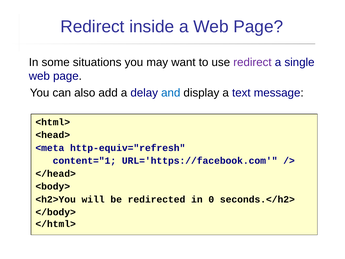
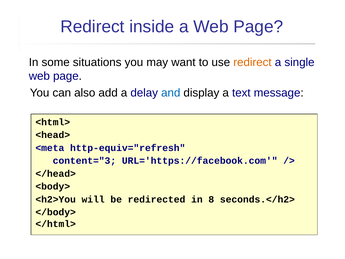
redirect colour: purple -> orange (252, 62)
content="1: content="1 -> content="3 (84, 161)
0: 0 -> 8 (211, 199)
